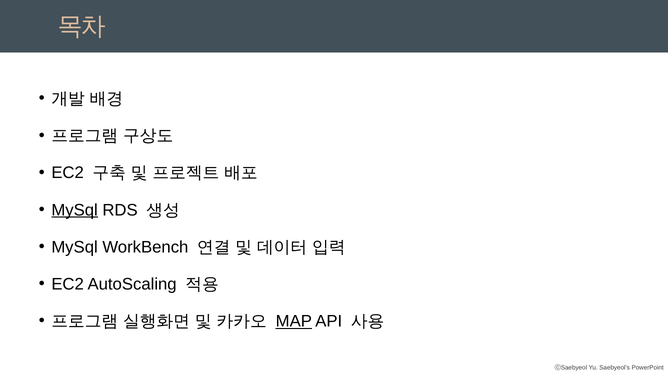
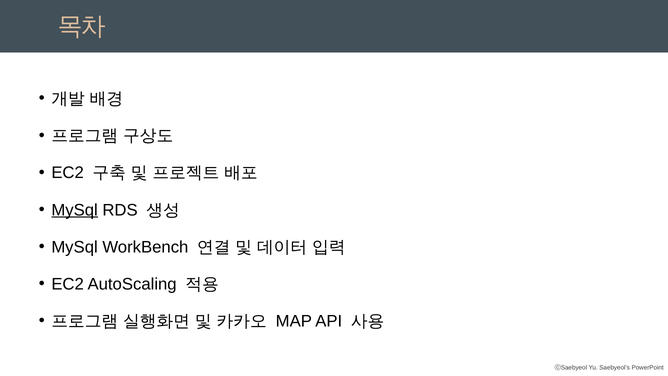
MAP underline: present -> none (294, 321)
